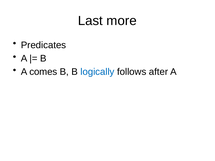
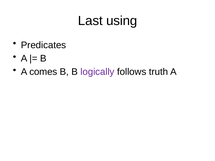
more: more -> using (122, 21)
logically colour: blue -> purple (97, 72)
after: after -> truth (158, 72)
